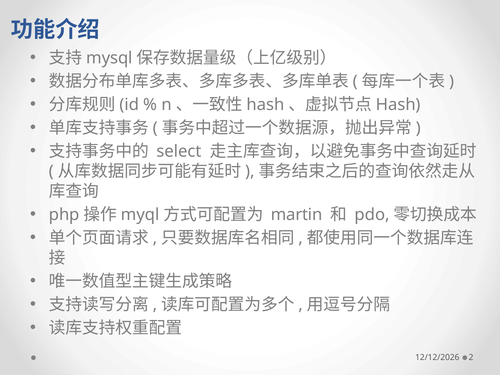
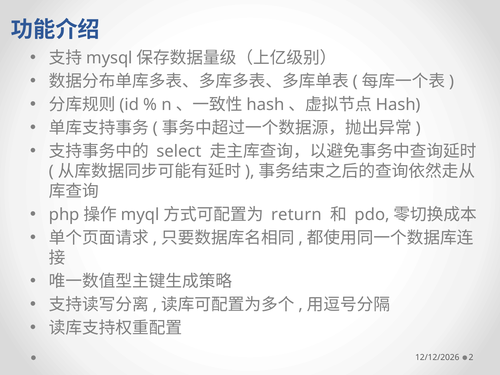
martin: martin -> return (296, 215)
